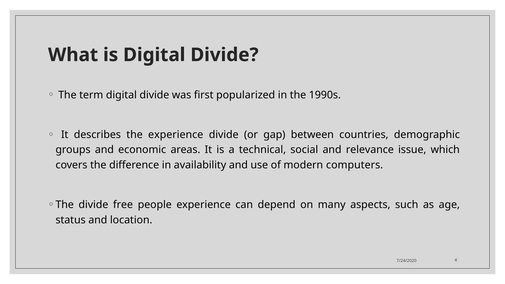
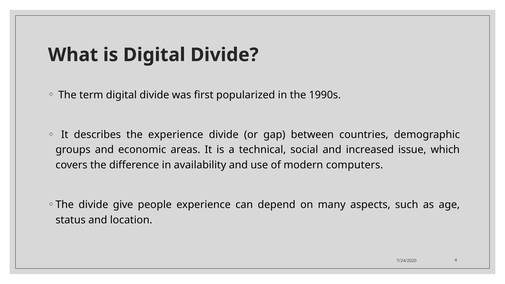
relevance: relevance -> increased (370, 150)
free: free -> give (123, 205)
